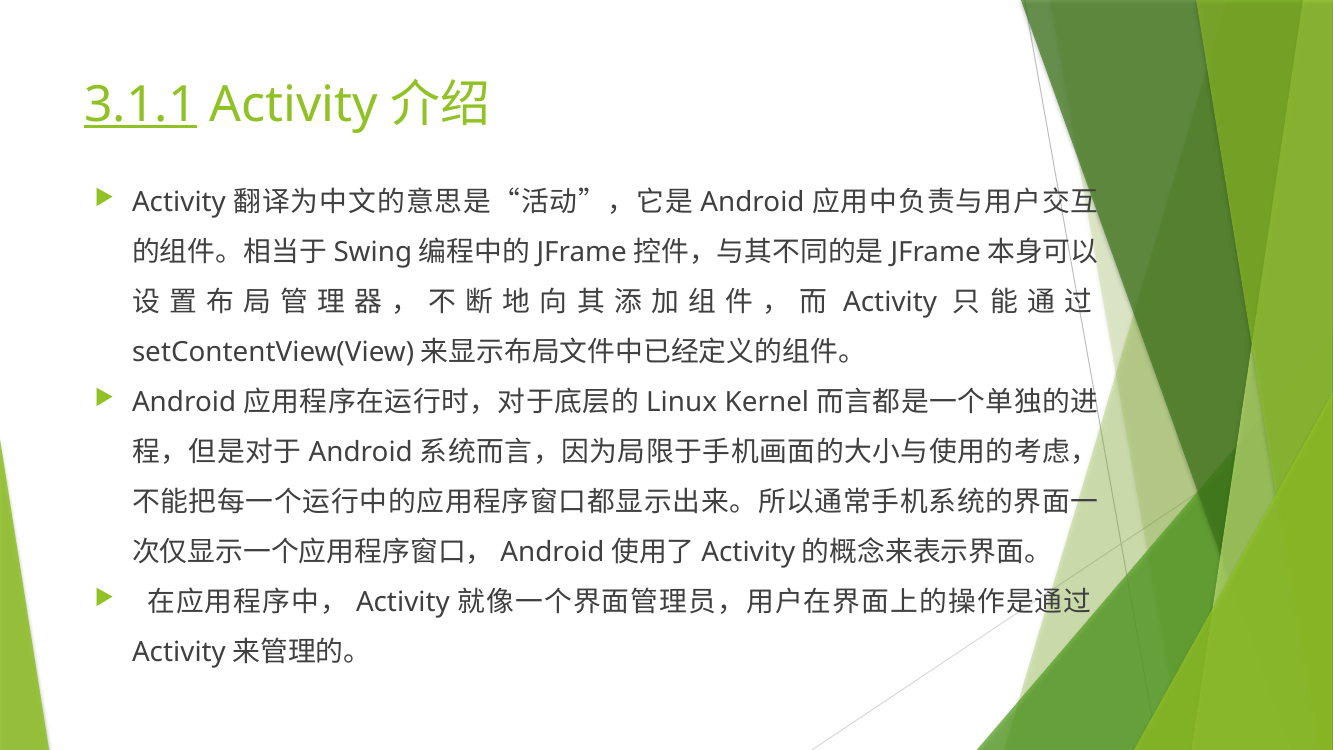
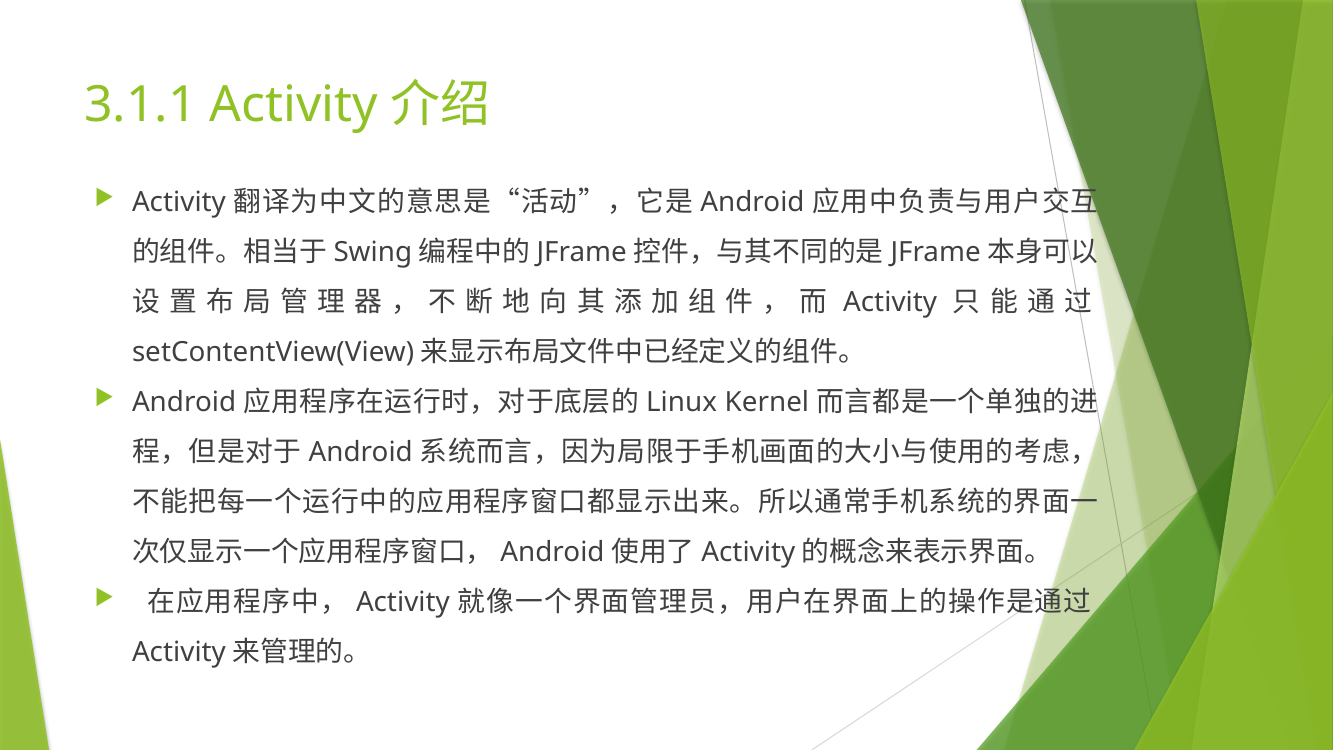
3.1.1 underline: present -> none (140, 105)
